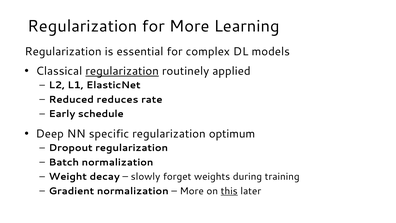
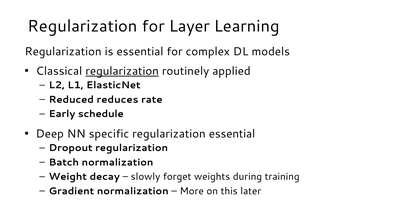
for More: More -> Layer (189, 26)
regularization optimum: optimum -> essential (232, 134)
this underline: present -> none (229, 191)
